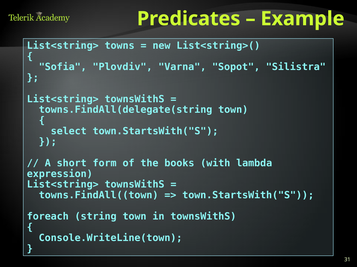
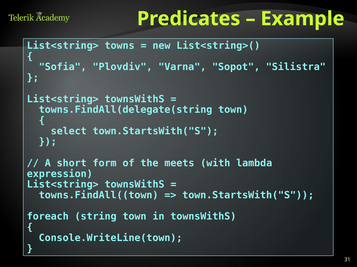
books: books -> meets (179, 164)
